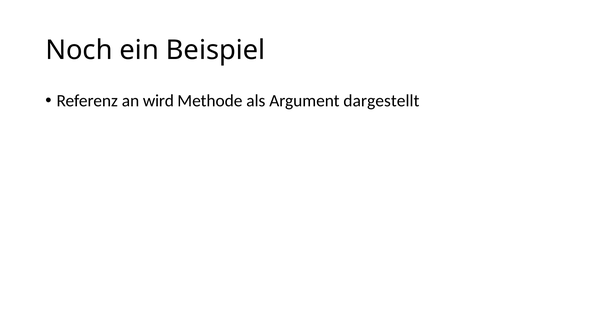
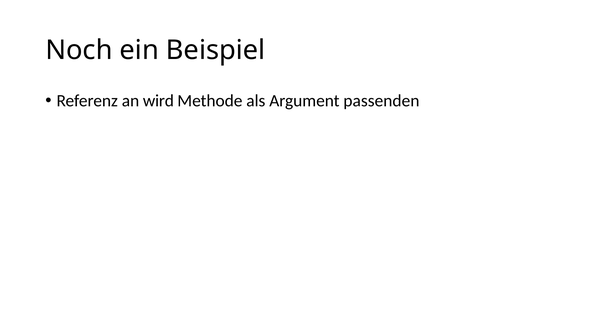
dargestellt: dargestellt -> passenden (381, 101)
